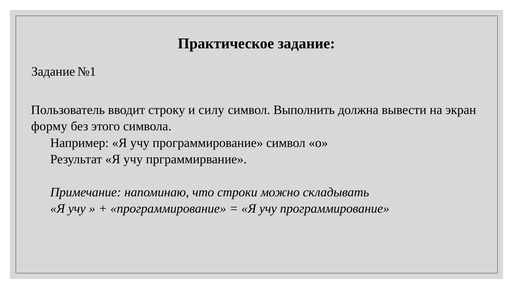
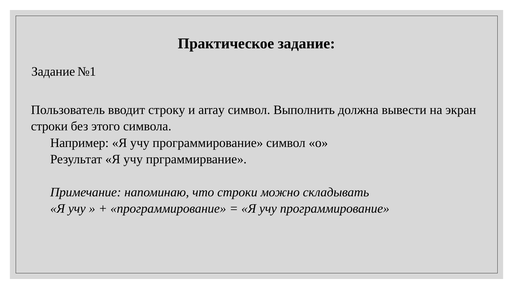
силу: силу -> array (212, 110)
форму: форму -> строки (49, 126)
